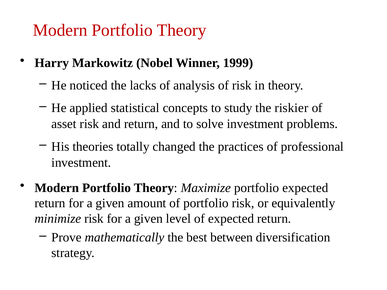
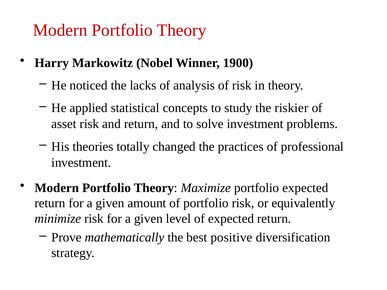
1999: 1999 -> 1900 (238, 63)
between: between -> positive (231, 238)
